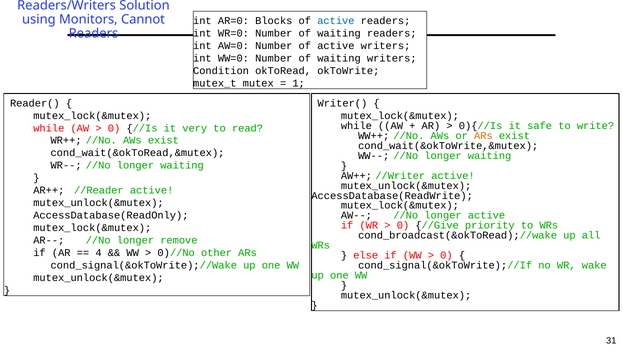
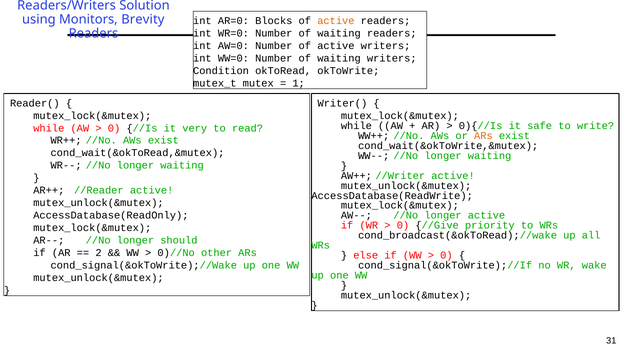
Cannot: Cannot -> Brevity (143, 19)
active colour: blue -> orange (336, 21)
remove: remove -> should (179, 240)
4: 4 -> 2 (99, 252)
